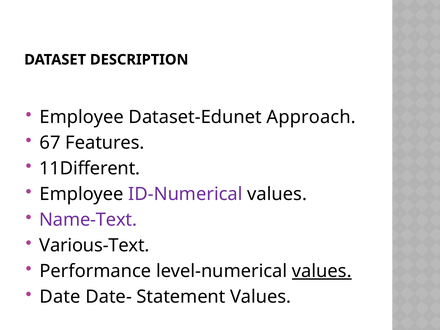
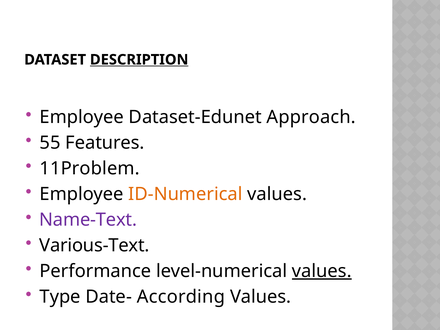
DESCRIPTION underline: none -> present (139, 60)
67: 67 -> 55 (50, 143)
11Different: 11Different -> 11Problem (90, 168)
ID-Numerical colour: purple -> orange (185, 194)
Date: Date -> Type (60, 297)
Statement: Statement -> According (181, 297)
